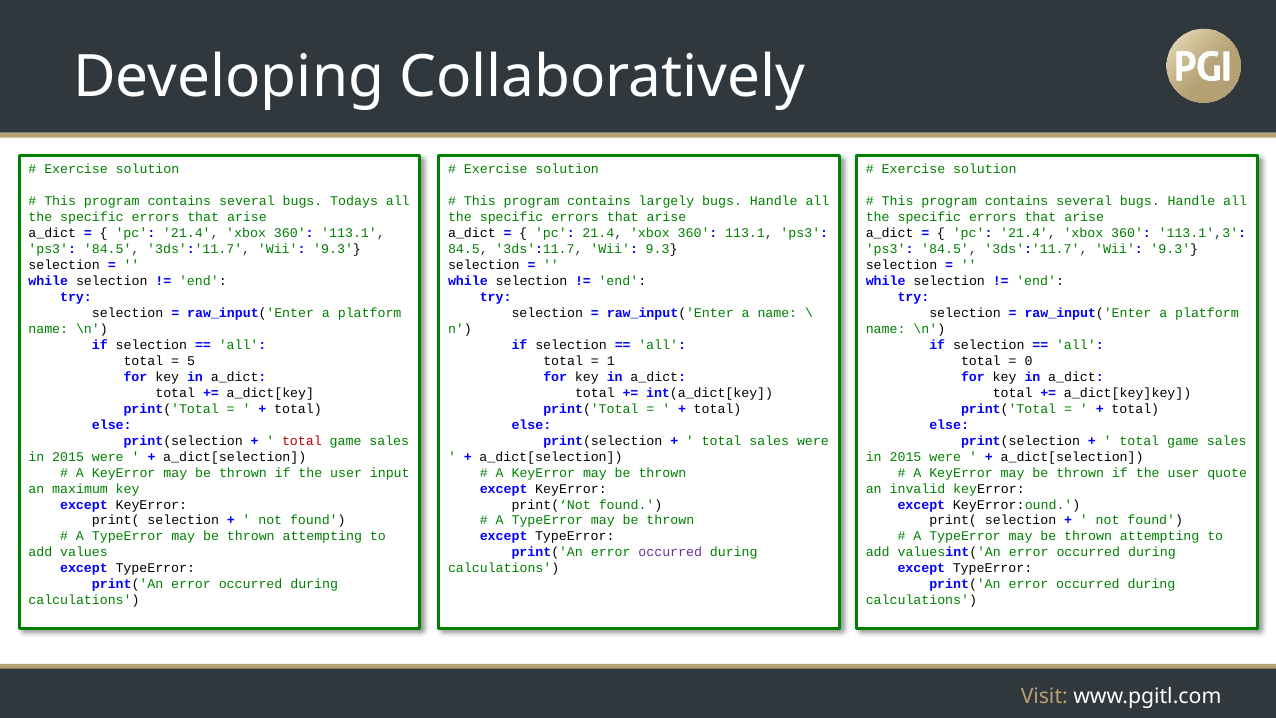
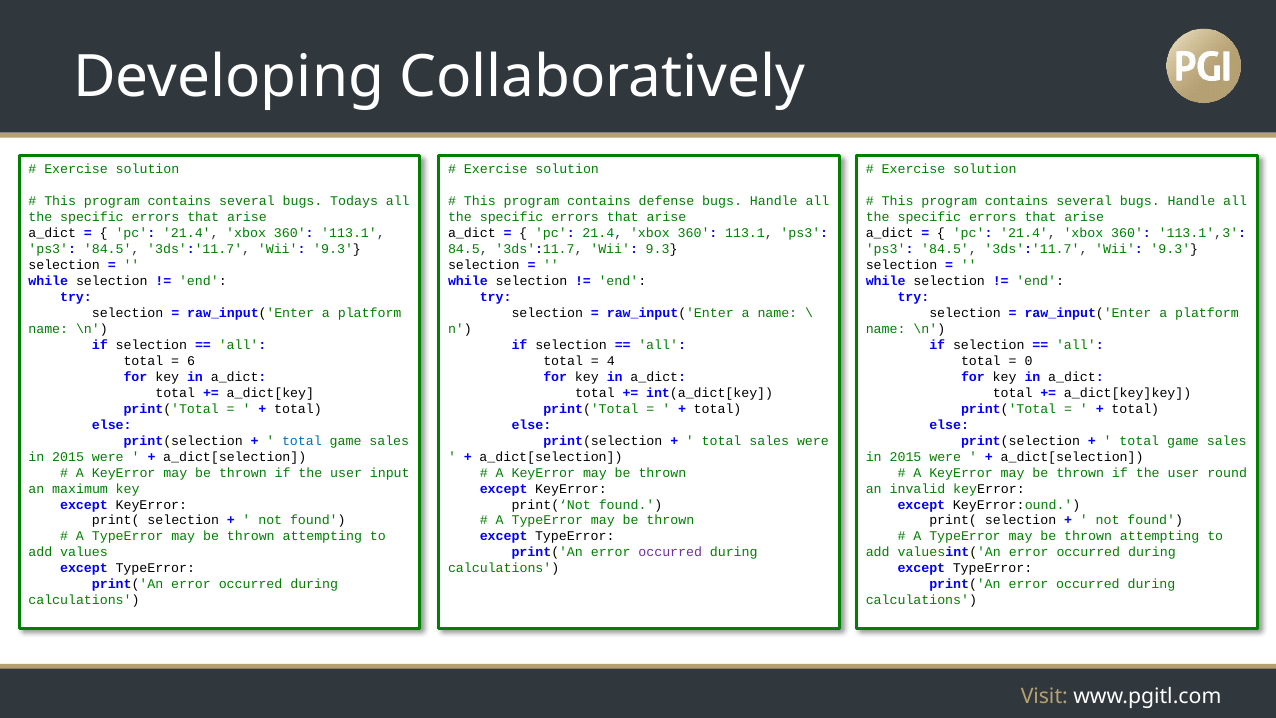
largely: largely -> defense (667, 201)
5: 5 -> 6 (191, 361)
1: 1 -> 4 (611, 361)
total colour: red -> blue (302, 441)
quote: quote -> round (1227, 472)
